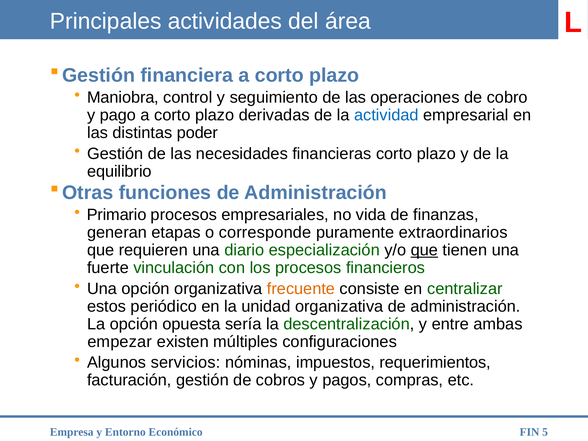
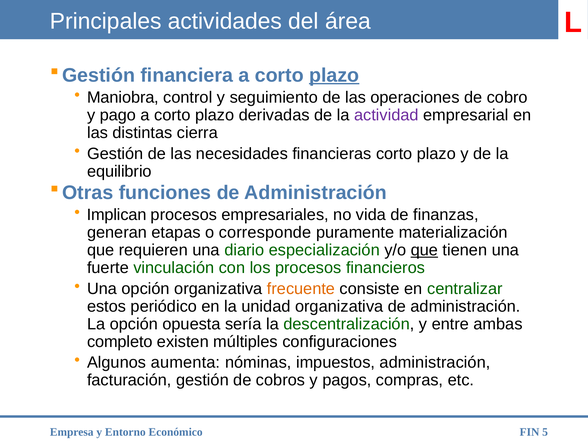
plazo underline: none -> present (334, 75)
actividad colour: blue -> purple (386, 115)
poder: poder -> cierra (197, 133)
Primario: Primario -> Implican (117, 215)
extraordinarios: extraordinarios -> materialización (453, 233)
empezar: empezar -> completo (120, 342)
servicios: servicios -> aumenta (186, 363)
impuestos requerimientos: requerimientos -> administración (435, 363)
